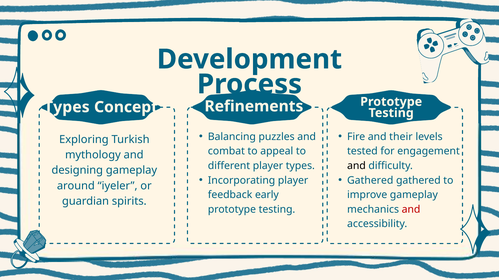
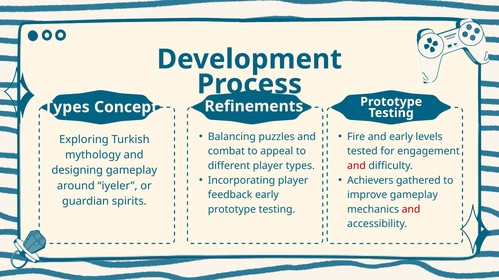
and their: their -> early (401, 137)
and colour: black -> red (356, 166)
Gathered: Gathered -> Achievers (370, 181)
